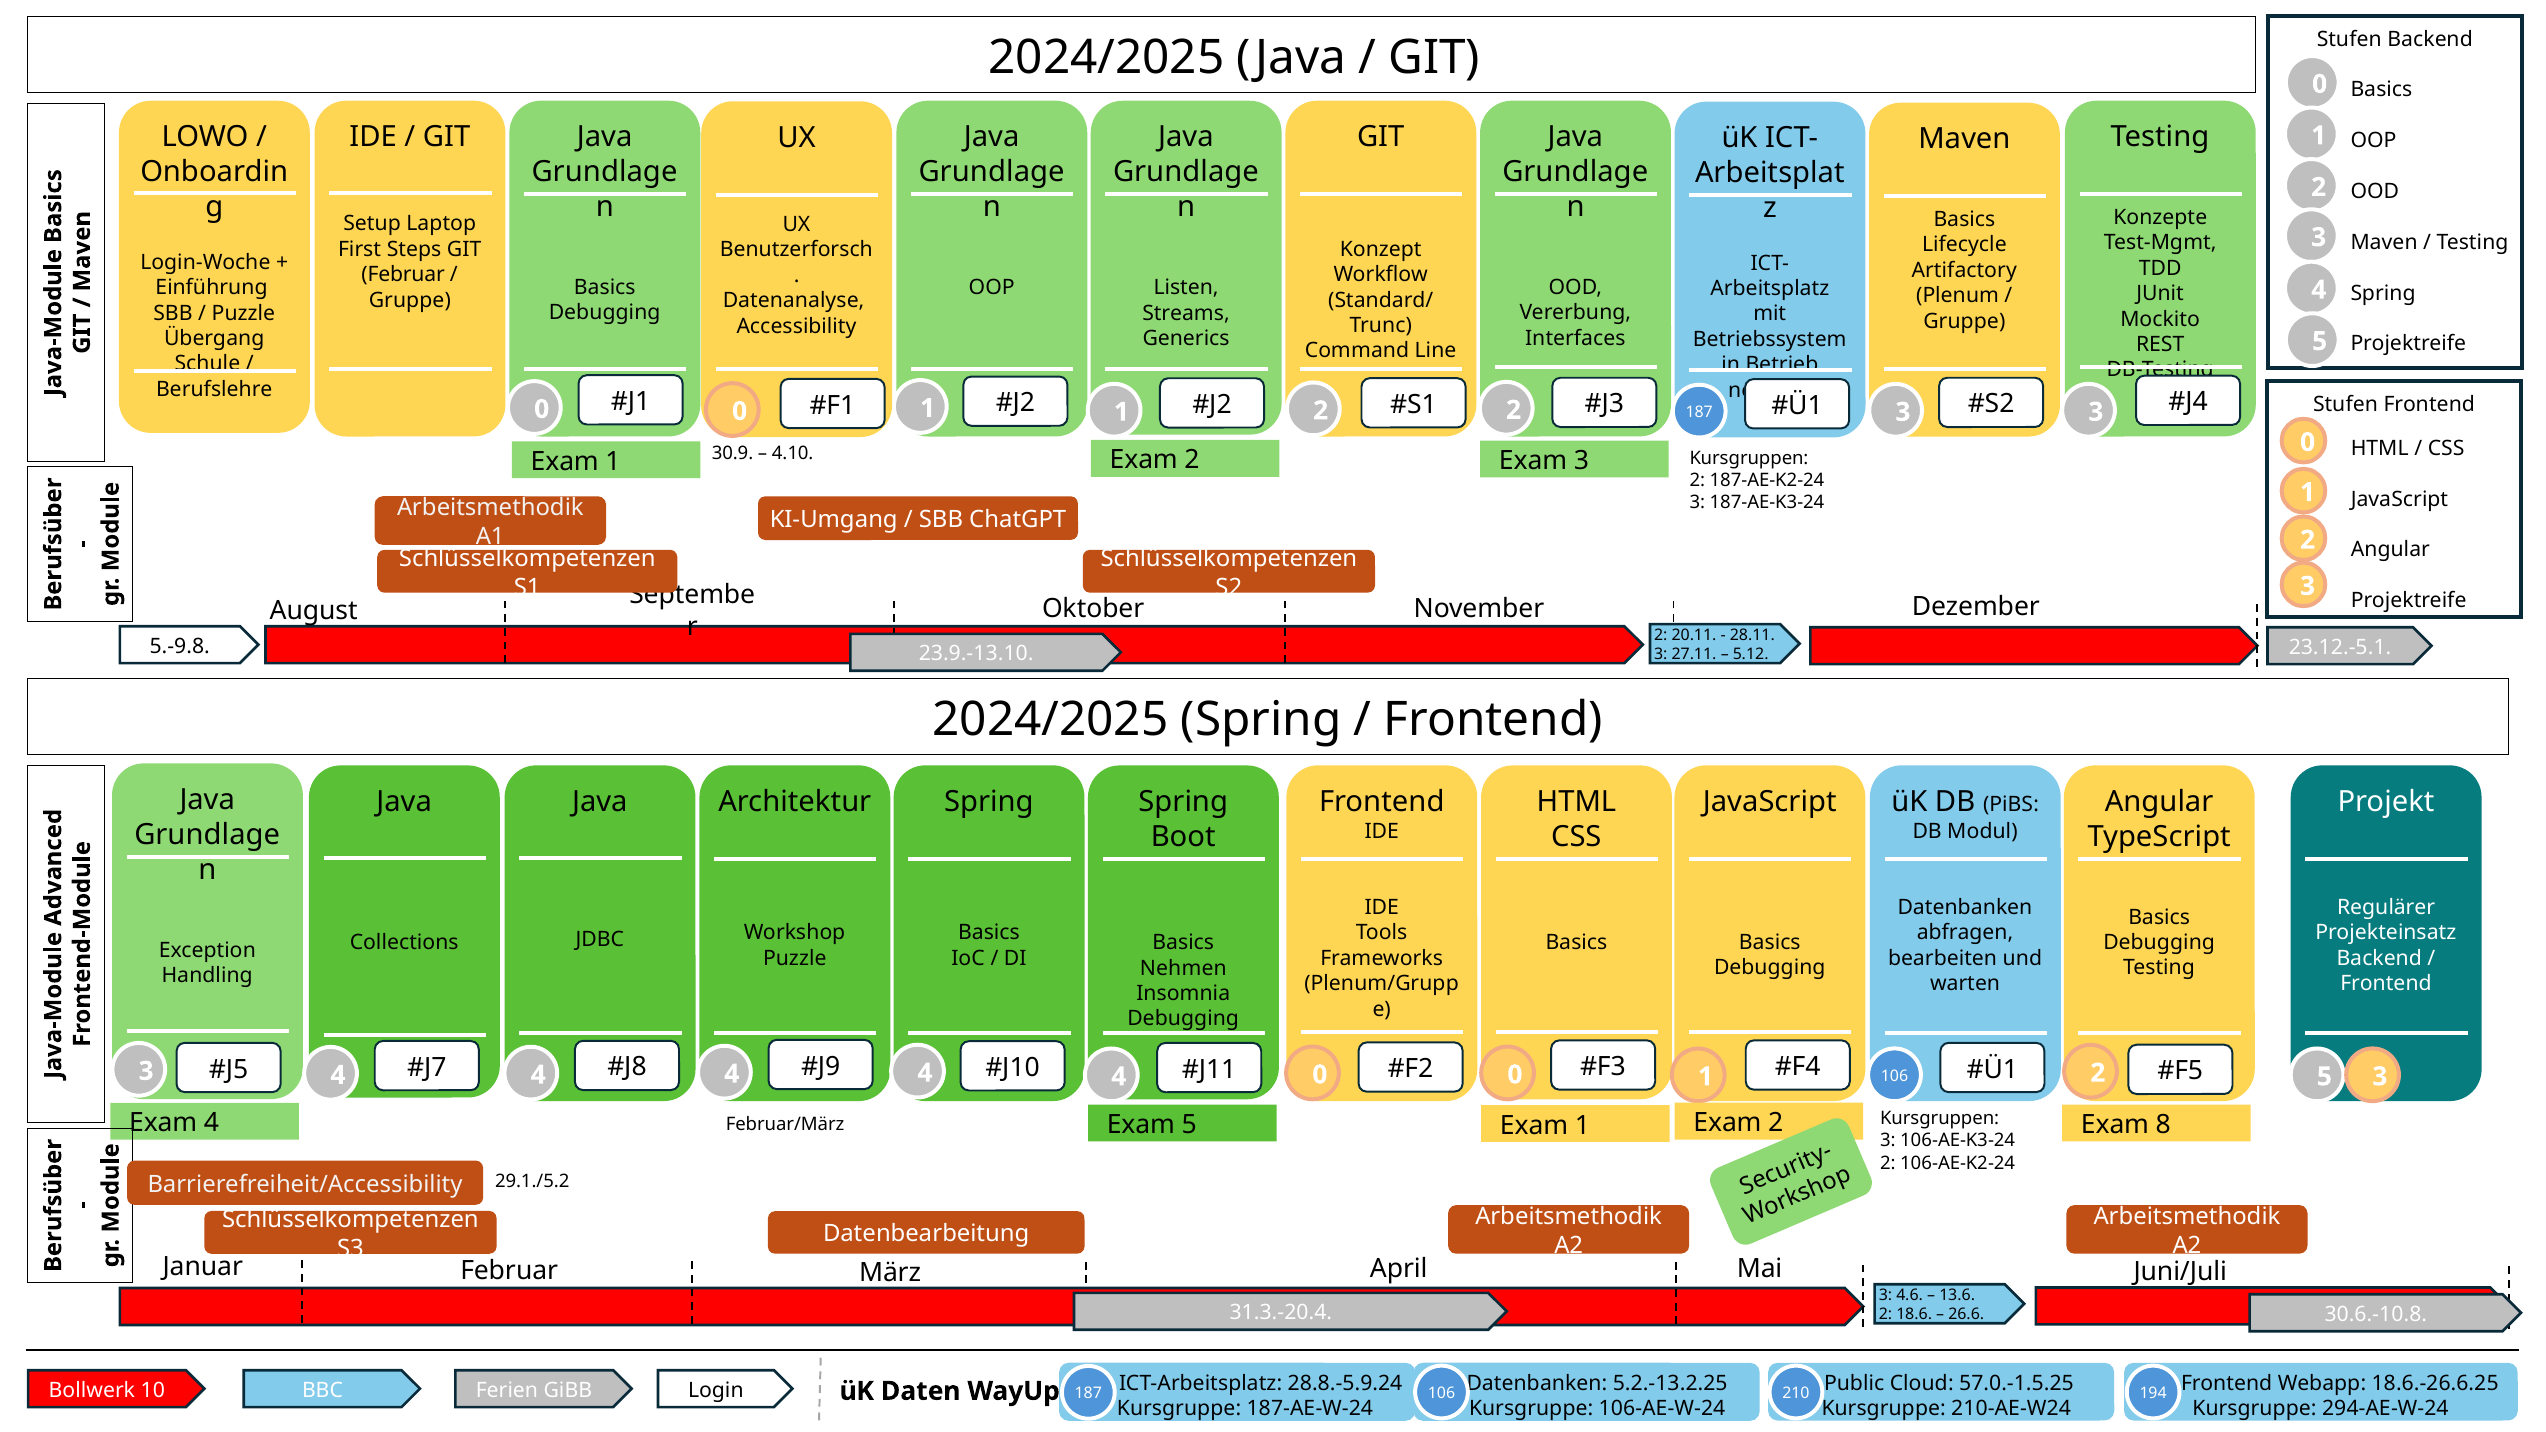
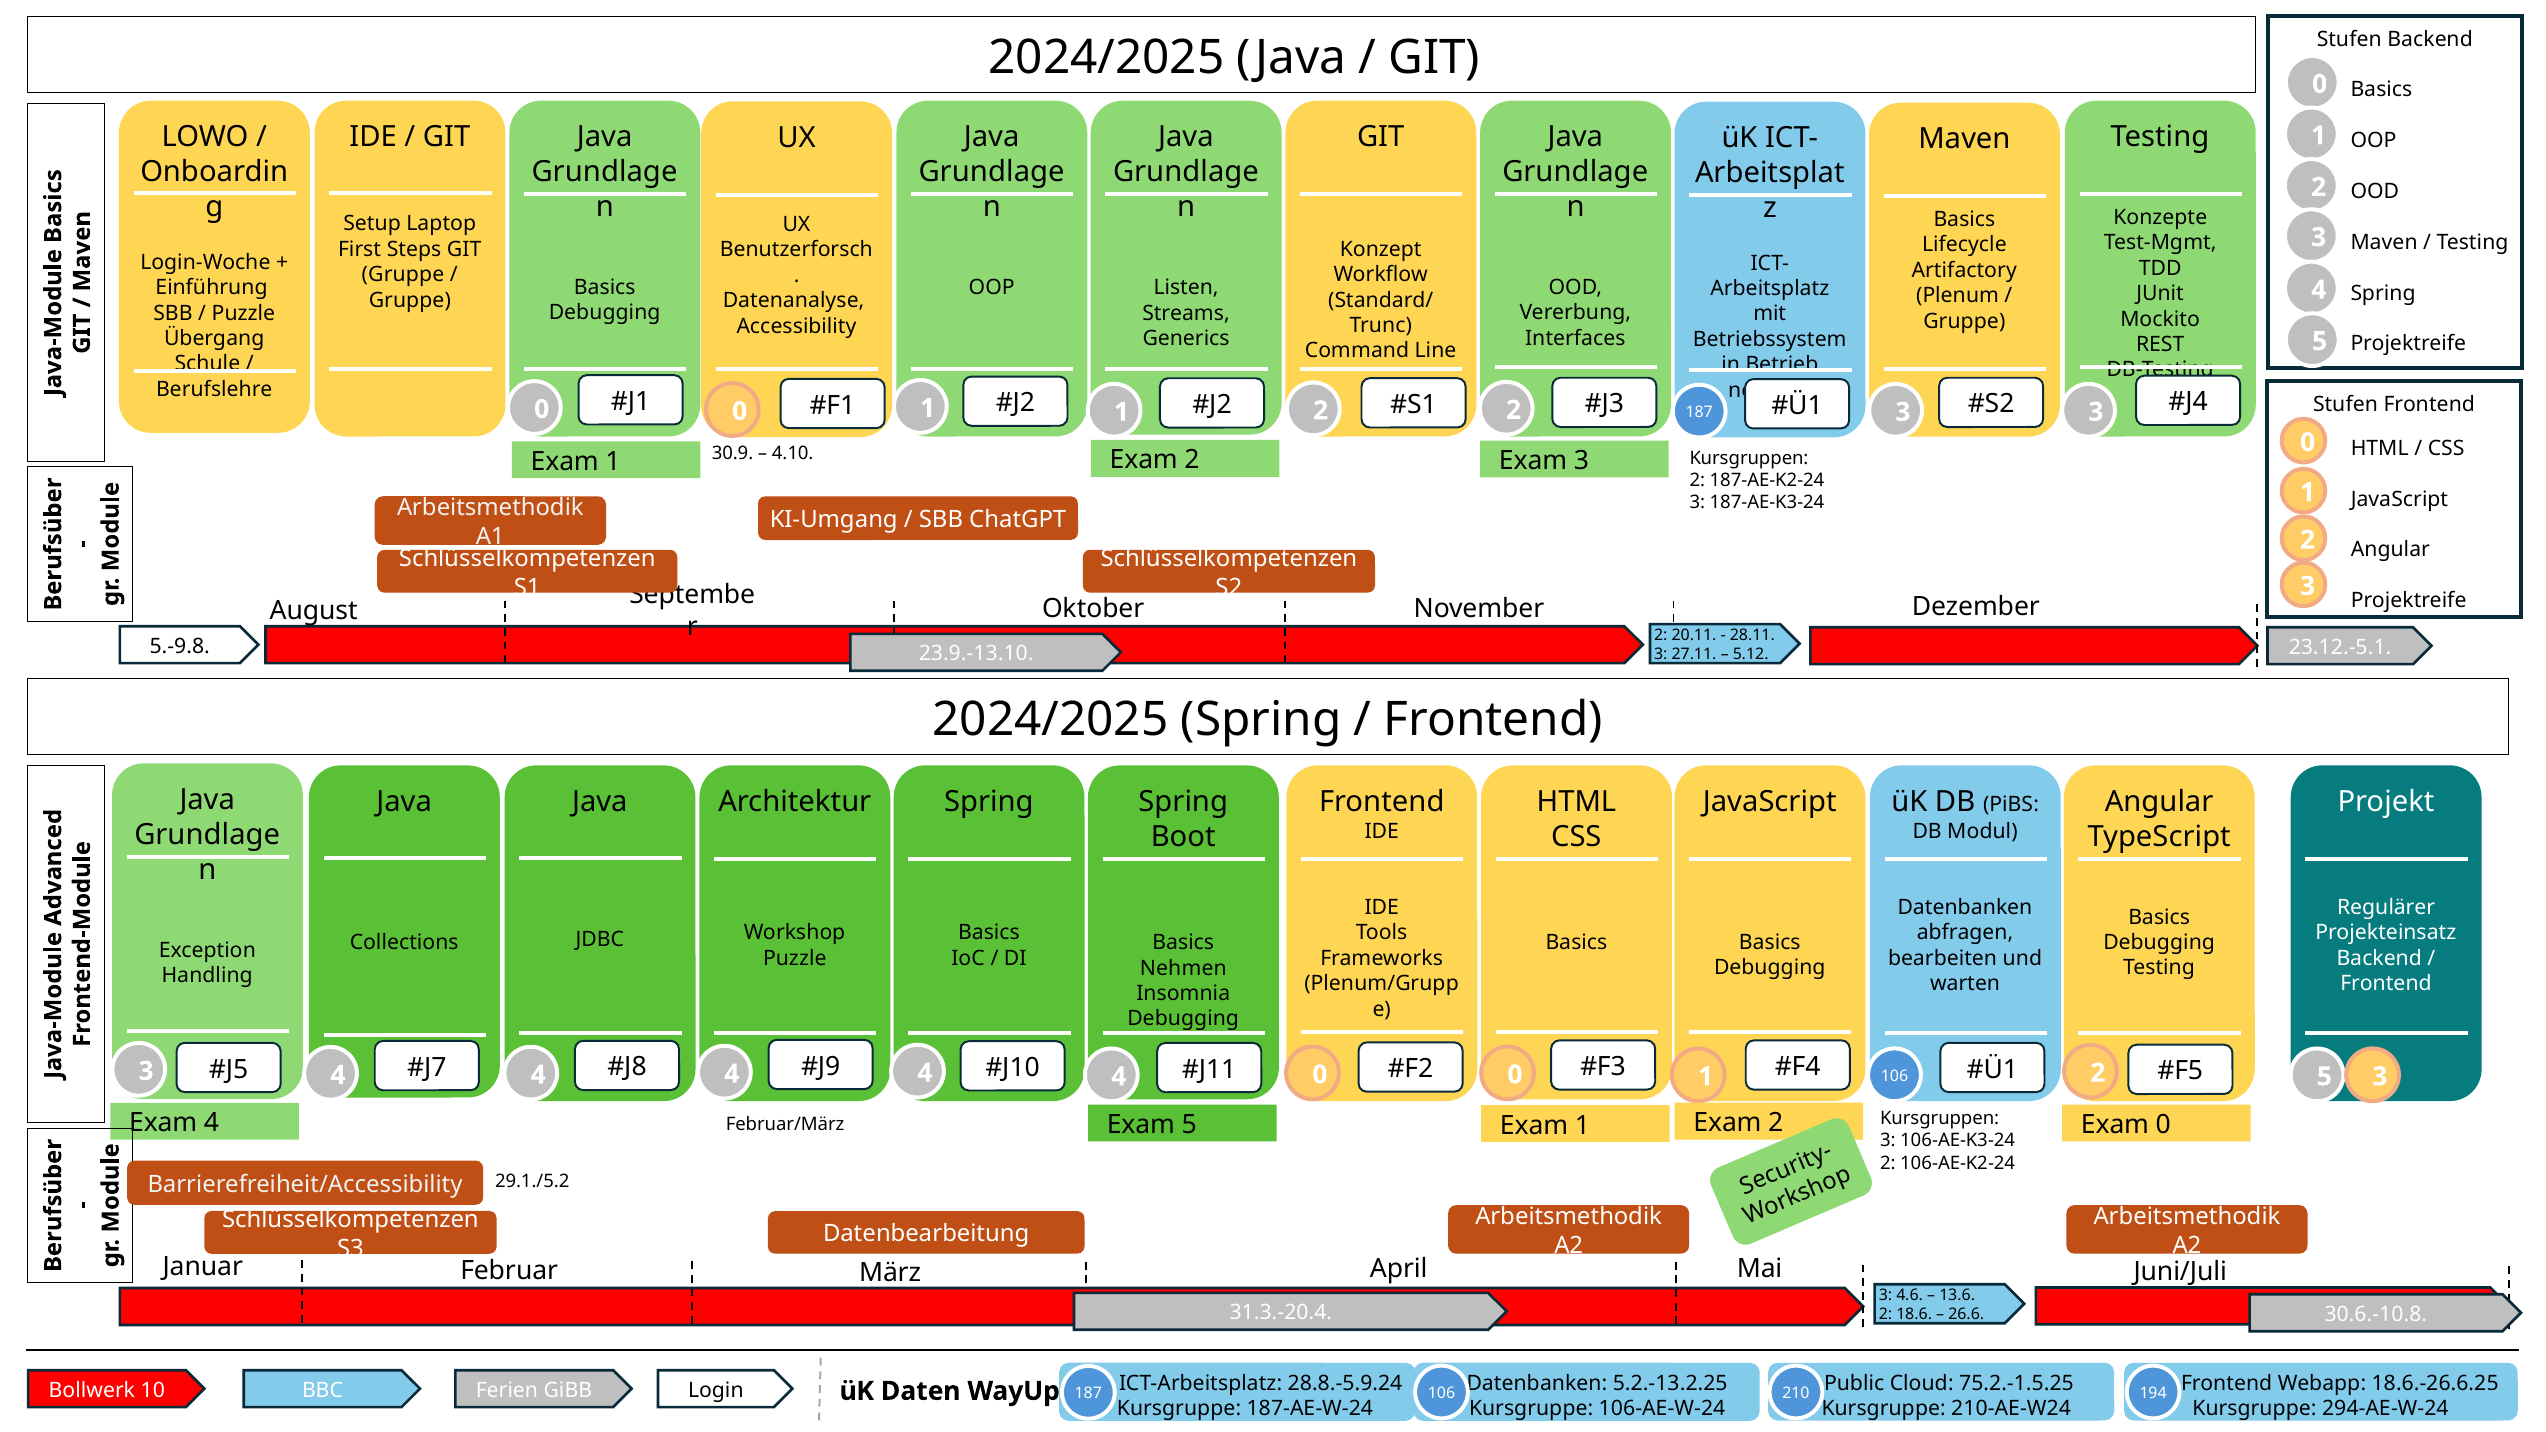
Februar: Februar -> Gruppe (403, 275)
Exam 8: 8 -> 0 (2163, 1125)
57.0.-1.5.25: 57.0.-1.5.25 -> 75.2.-1.5.25 (2016, 1384)
